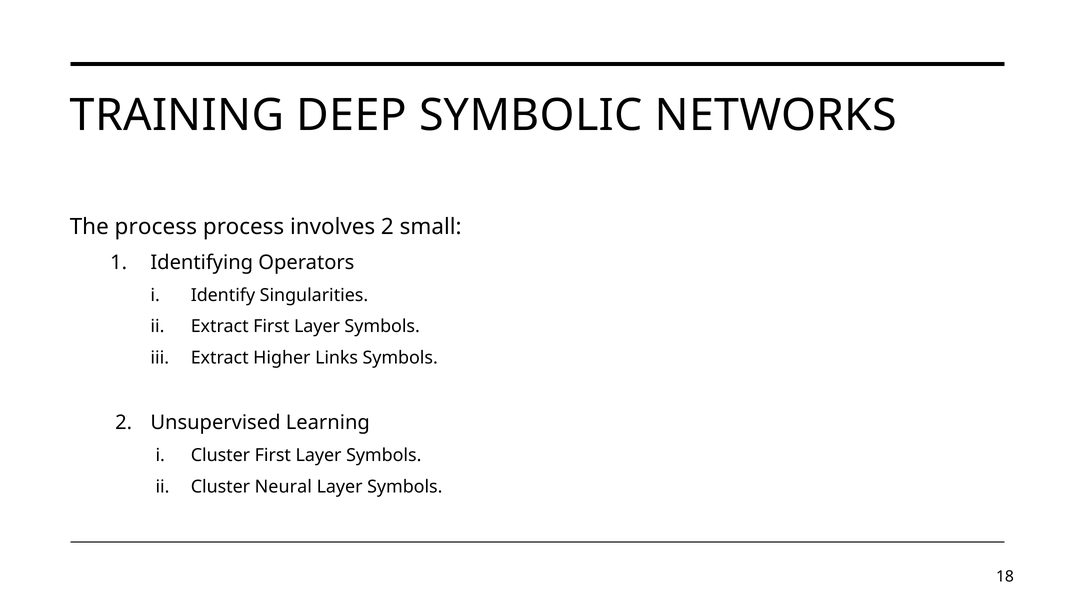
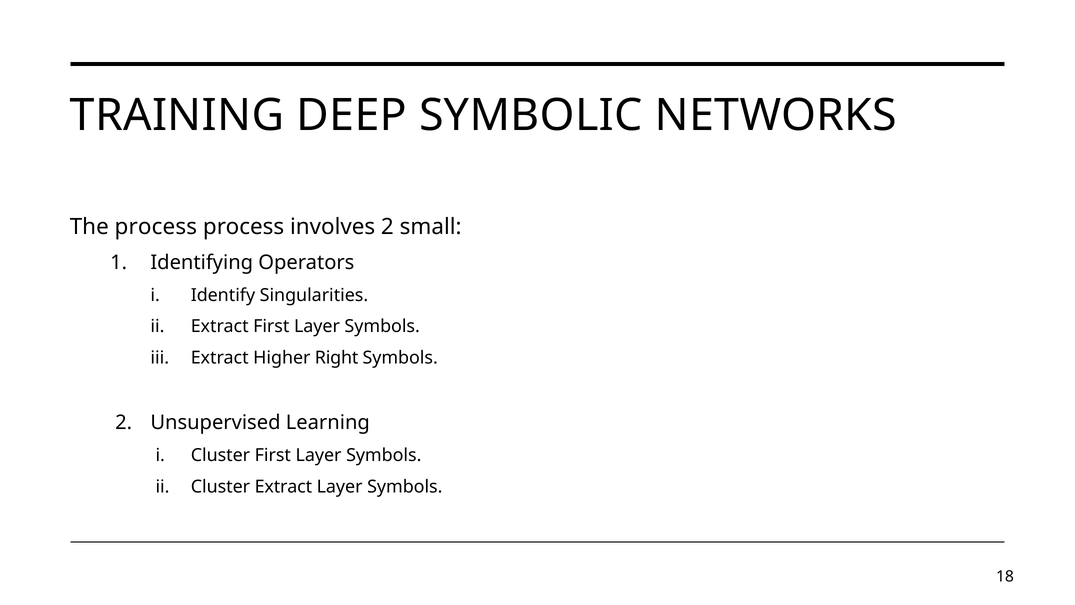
Links: Links -> Right (337, 358)
Cluster Neural: Neural -> Extract (283, 486)
